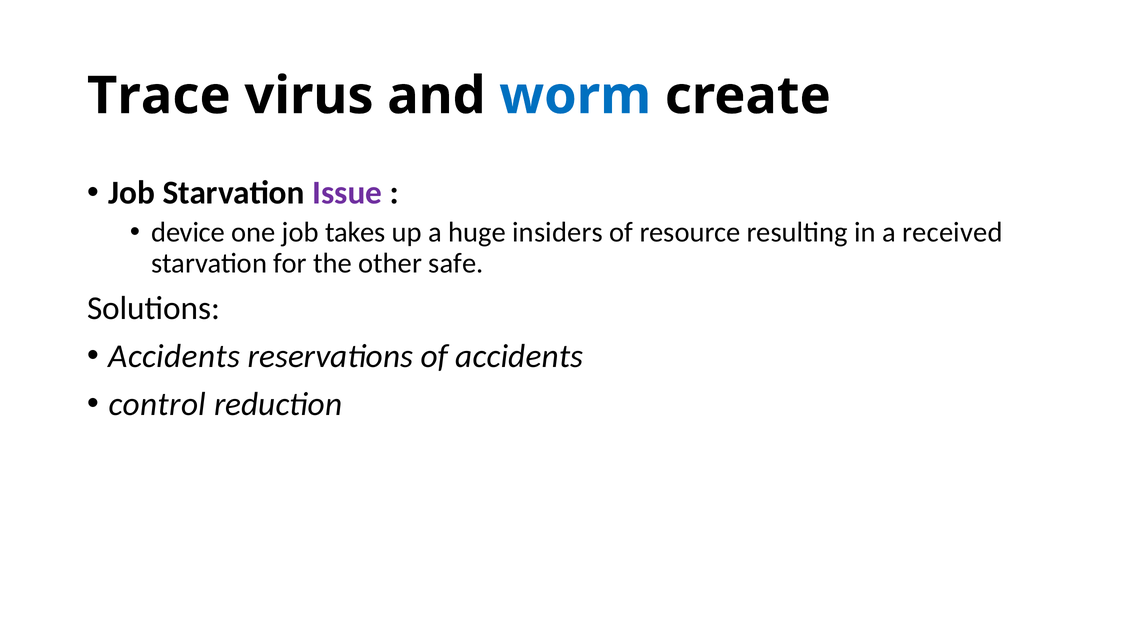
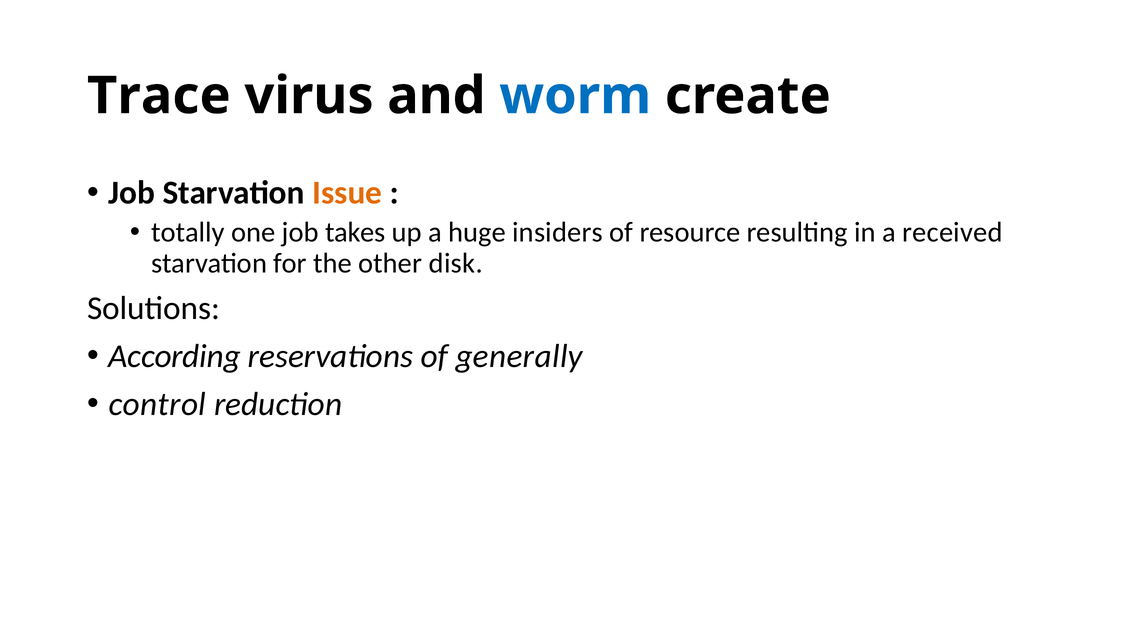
Issue colour: purple -> orange (347, 193)
device: device -> totally (188, 232)
safe: safe -> disk (456, 263)
Accidents: Accidents -> According (175, 356)
of accidents: accidents -> generally (519, 356)
